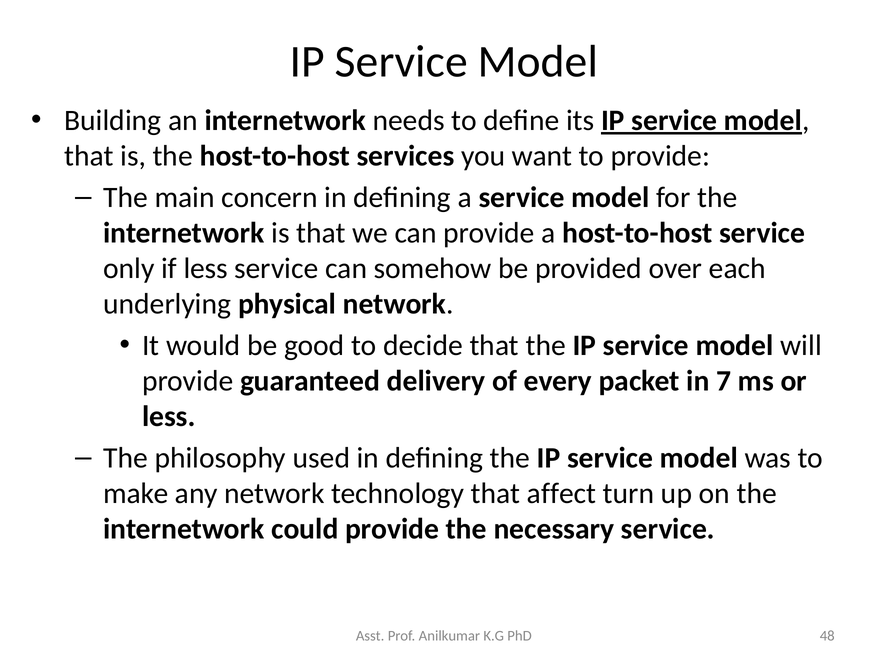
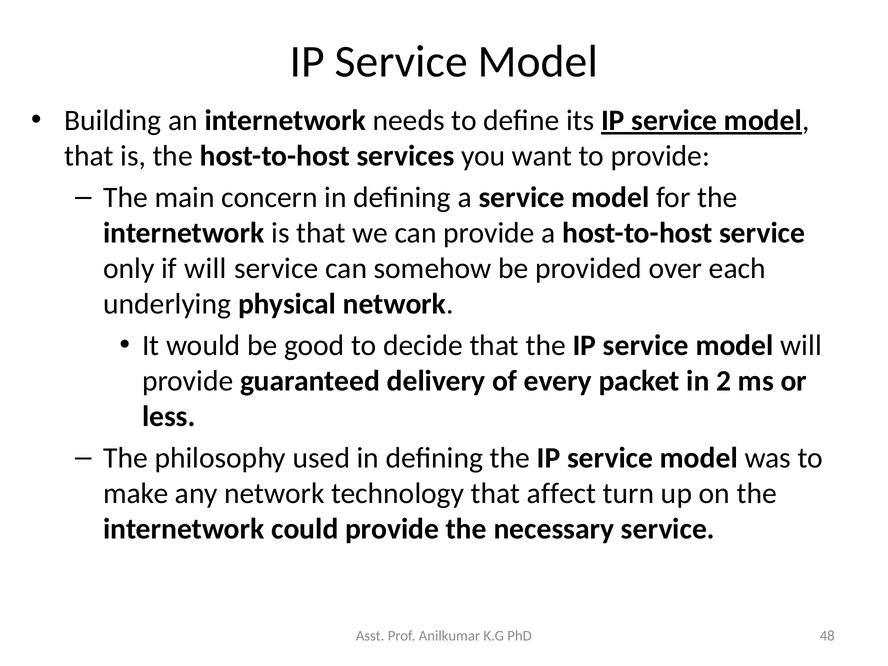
if less: less -> will (205, 268)
7: 7 -> 2 (724, 381)
